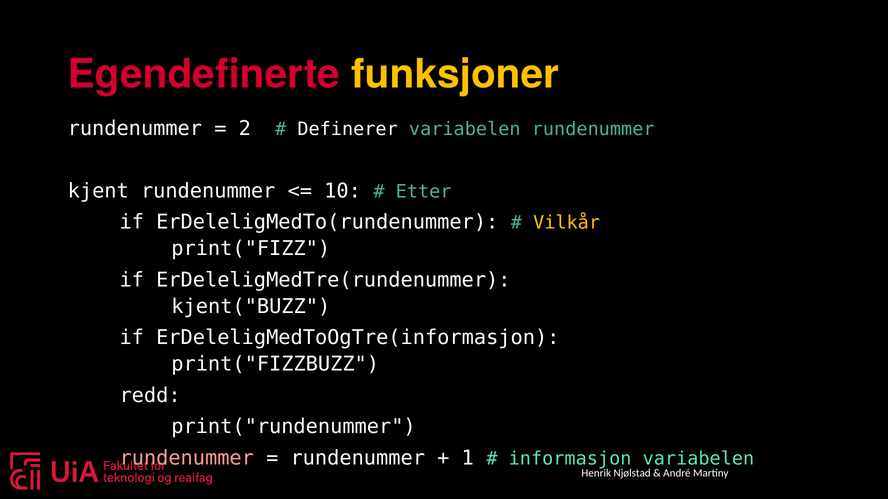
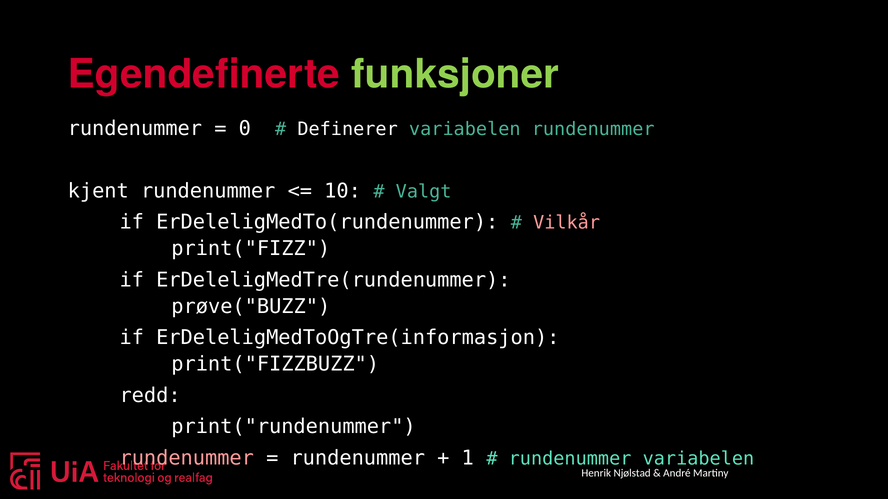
funksjoner colour: yellow -> light green (455, 75)
2: 2 -> 0 (245, 129)
Etter: Etter -> Valgt (424, 192)
Vilkår colour: yellow -> pink (567, 223)
kjent("BUZZ: kjent("BUZZ -> prøve("BUZZ (251, 307)
informasjon: informasjon -> rundenummer (570, 459)
